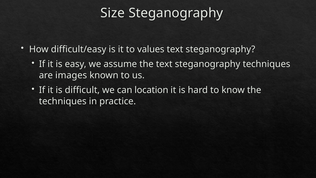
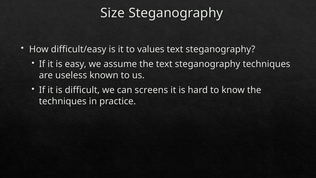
images: images -> useless (71, 75)
location: location -> screens (151, 90)
